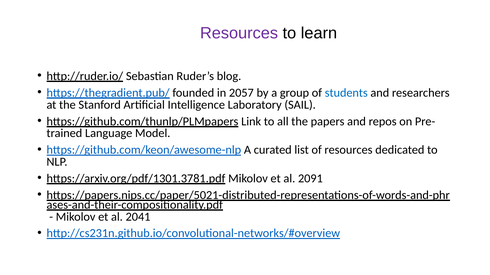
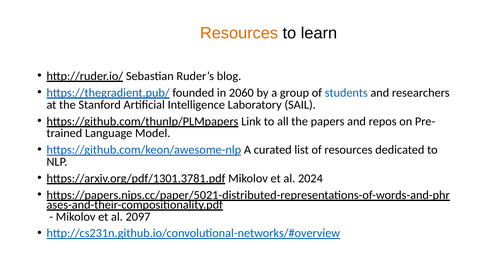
Resources colour: purple -> orange (239, 33)
2057: 2057 -> 2060 (241, 93)
2091: 2091 -> 2024 (310, 179)
2041: 2041 -> 2097 (138, 217)
